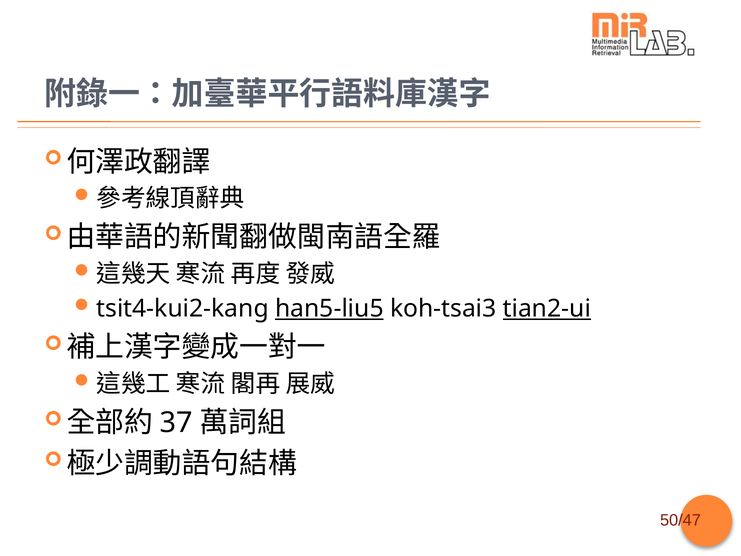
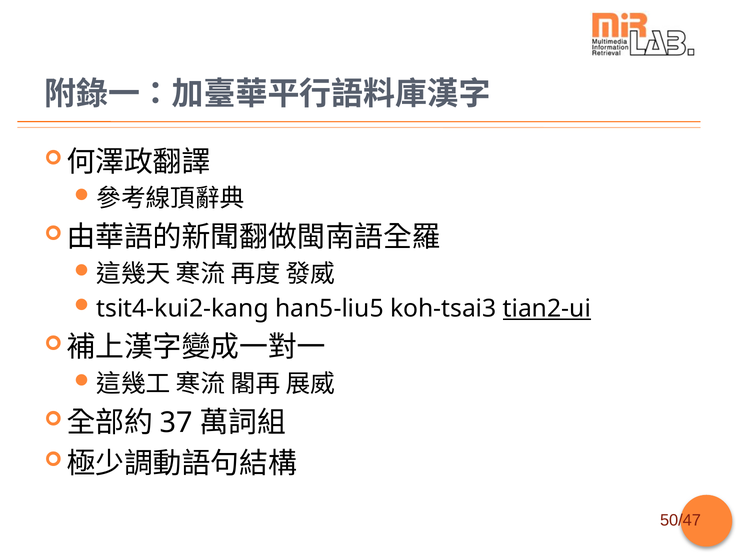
han5-liu5 underline: present -> none (329, 309)
